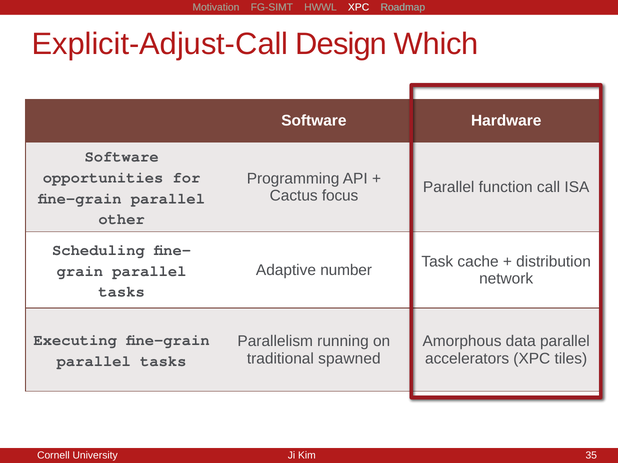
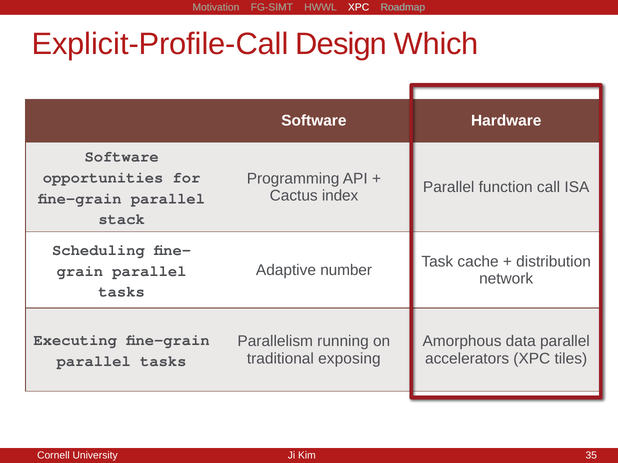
Explicit-Adjust-Call: Explicit-Adjust-Call -> Explicit-Profile-Call (160, 44)
focus: focus -> index (340, 196)
other: other -> stack (122, 220)
spawned: spawned -> exposing (349, 359)
